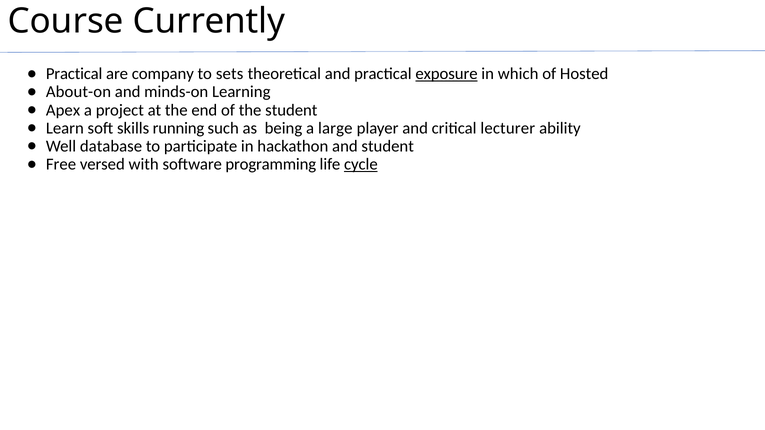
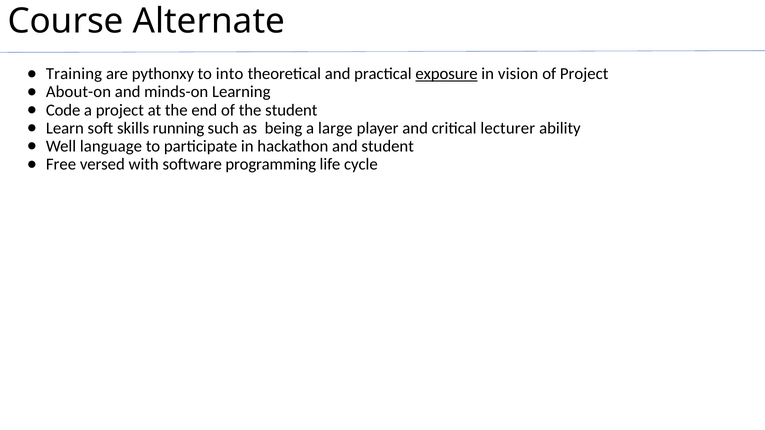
Currently: Currently -> Alternate (209, 21)
Practical: Practical -> Training (74, 74)
company: company -> pythonxy (163, 74)
sets: sets -> into (230, 74)
which: which -> vision (518, 74)
of Hosted: Hosted -> Project (584, 74)
Apex: Apex -> Code (63, 110)
database: database -> language (111, 146)
cycle underline: present -> none (361, 164)
